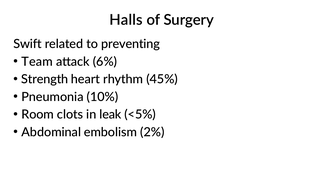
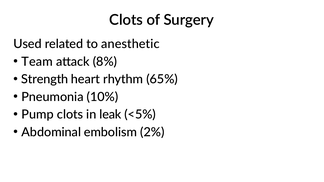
Halls: Halls -> Clots (126, 20)
Swift: Swift -> Used (27, 44)
preventing: preventing -> anesthetic (130, 44)
6%: 6% -> 8% (105, 62)
45%: 45% -> 65% (162, 79)
Room: Room -> Pump (38, 115)
